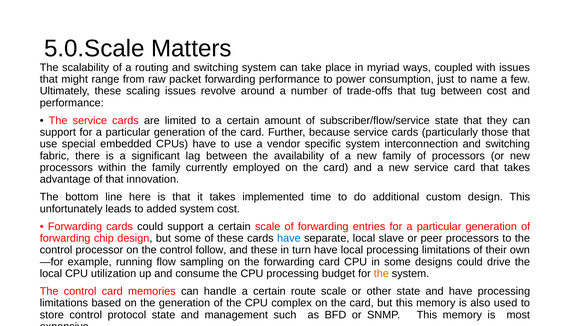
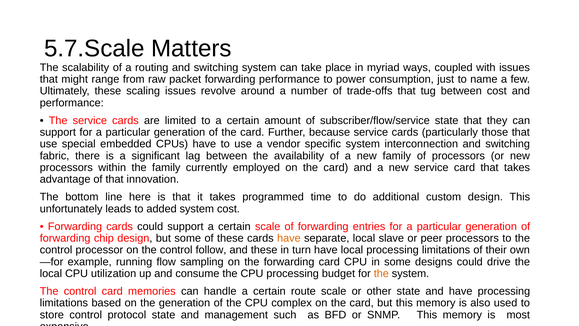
5.0.Scale: 5.0.Scale -> 5.7.Scale (94, 49)
implemented: implemented -> programmed (273, 197)
have colour: blue -> orange (289, 238)
